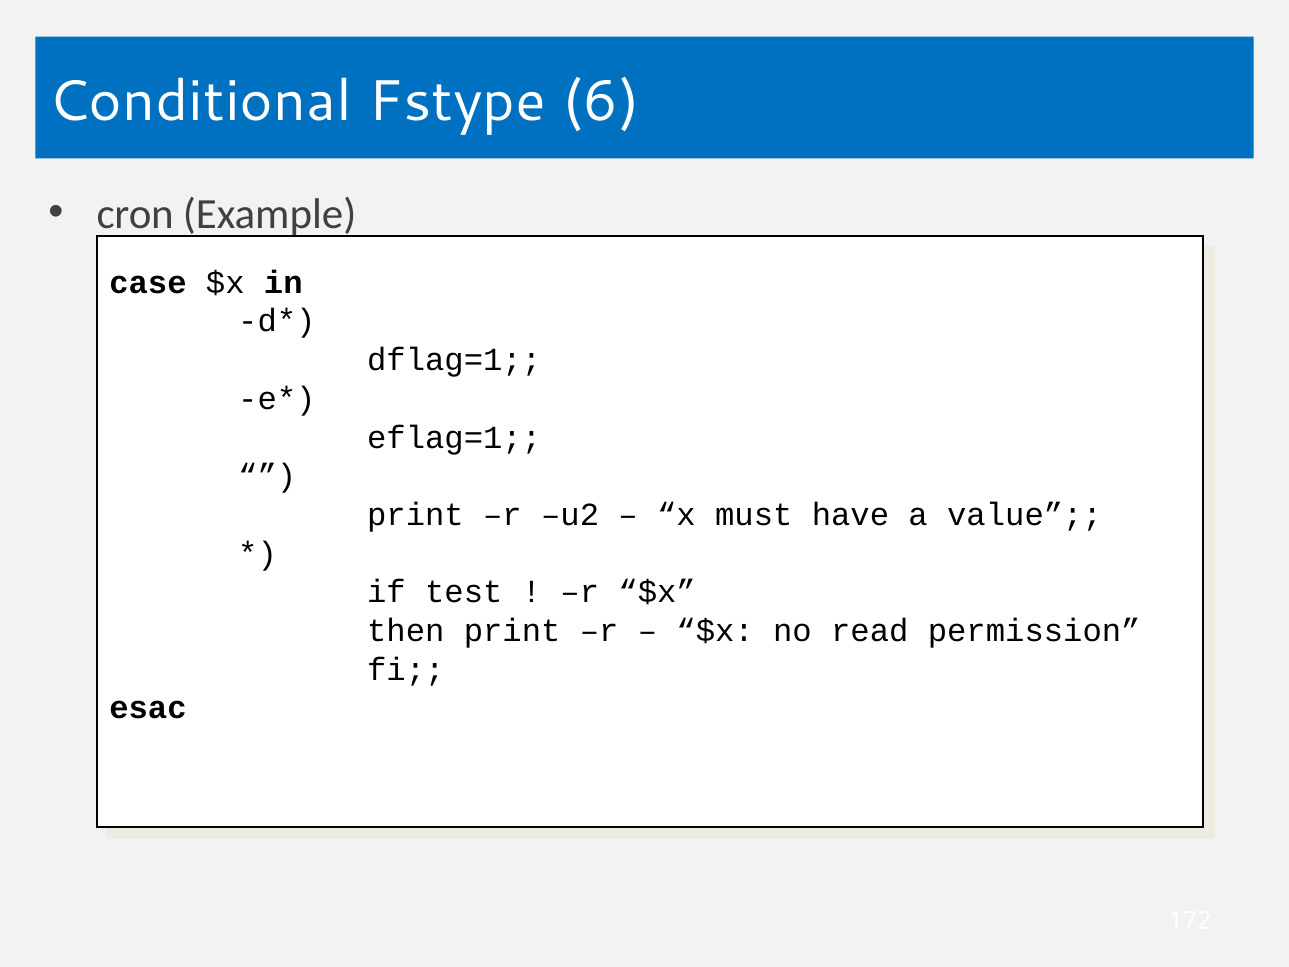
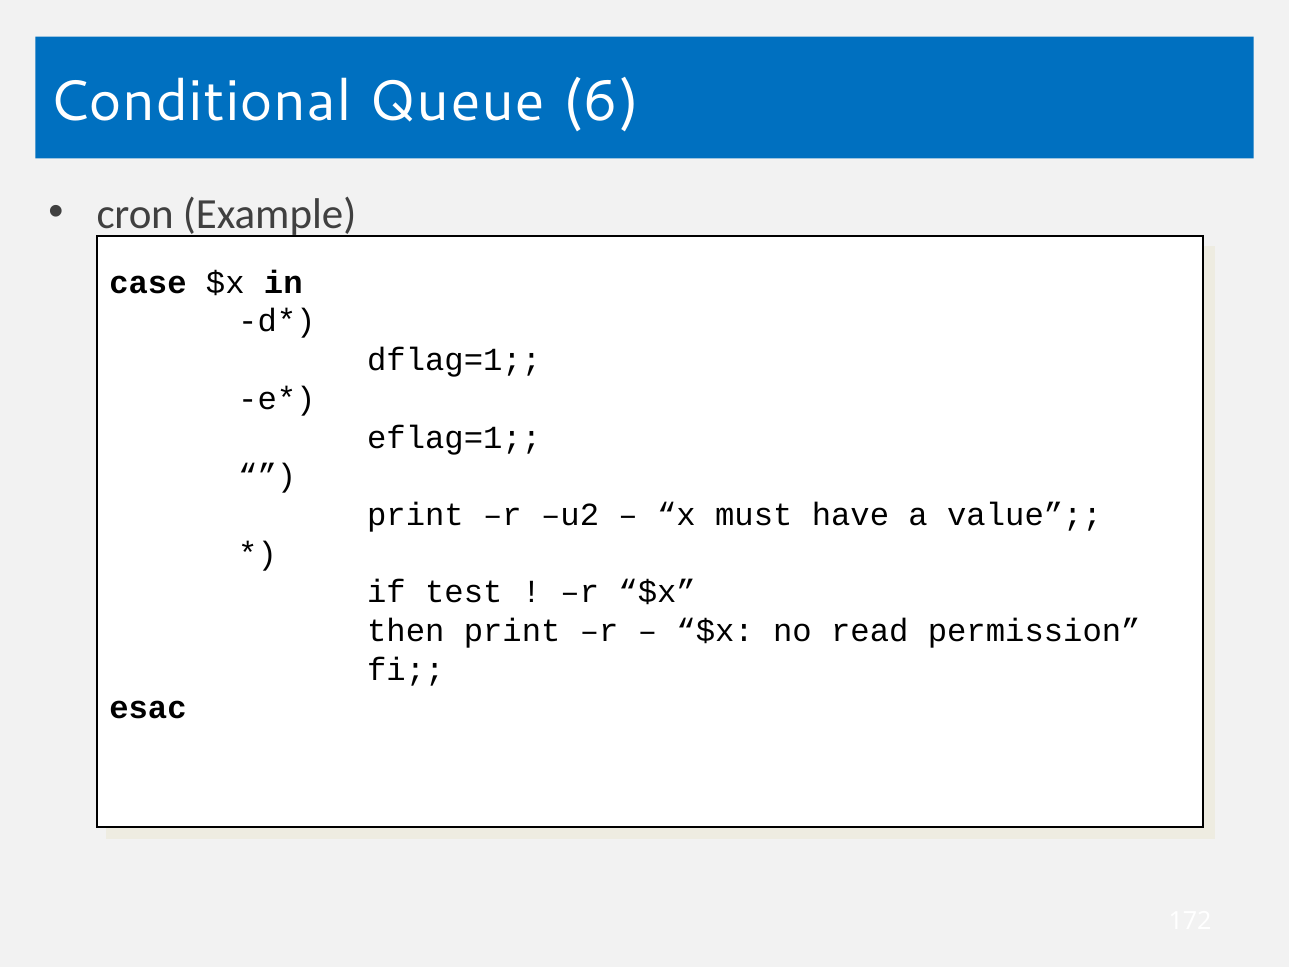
Fstype: Fstype -> Queue (457, 102)
